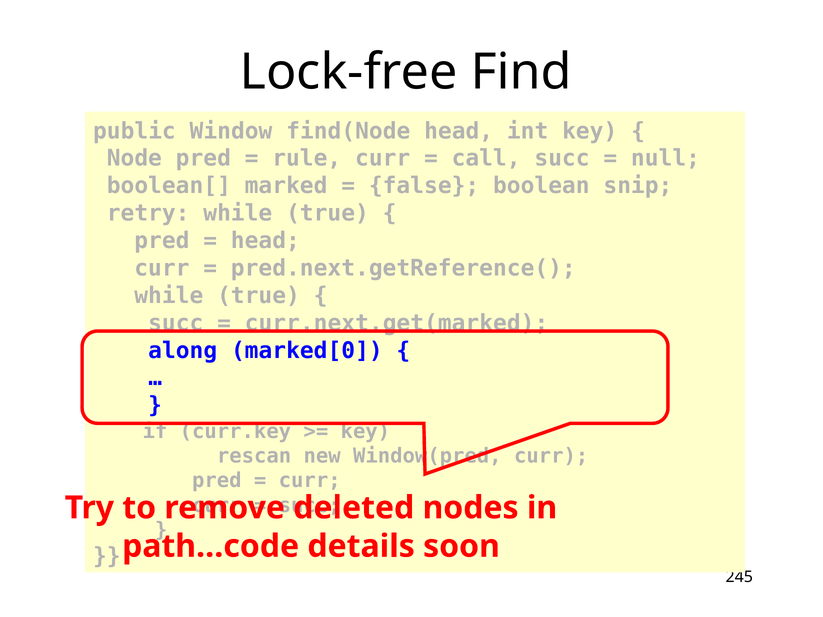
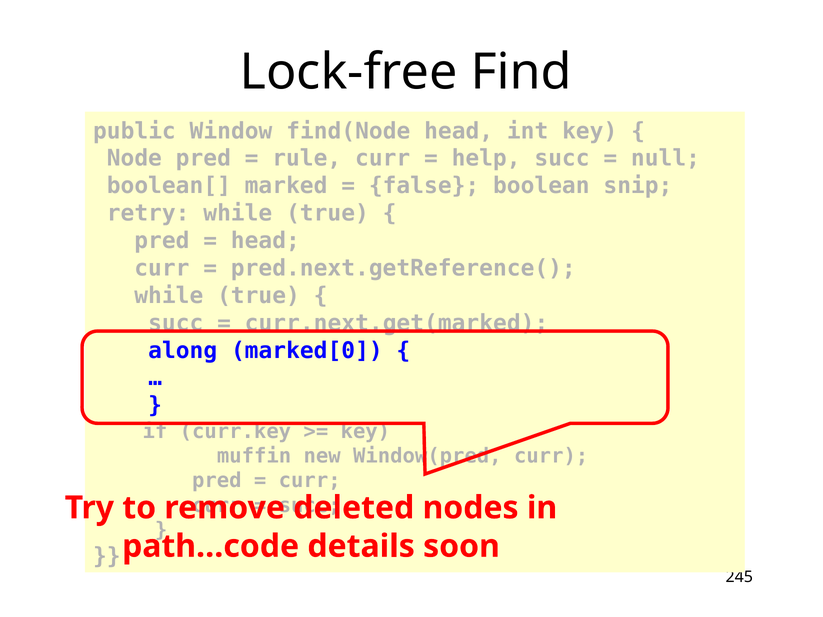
call: call -> help (486, 159)
rescan: rescan -> muffin (254, 456)
